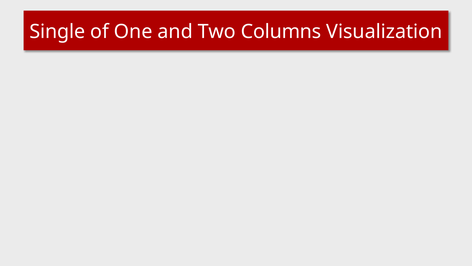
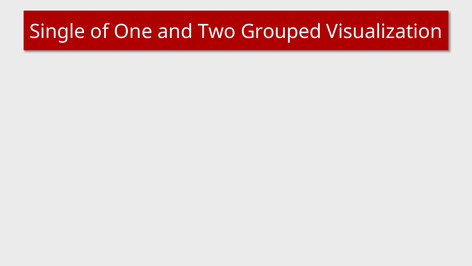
Columns: Columns -> Grouped (281, 32)
